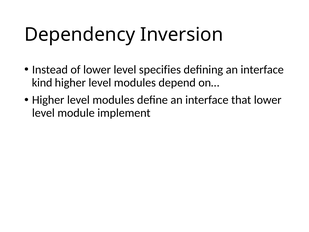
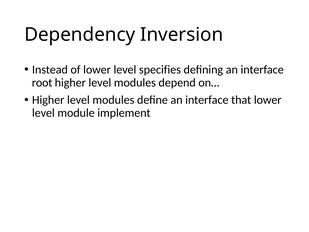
kind: kind -> root (42, 83)
